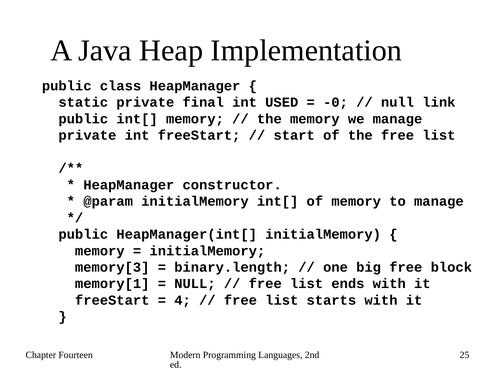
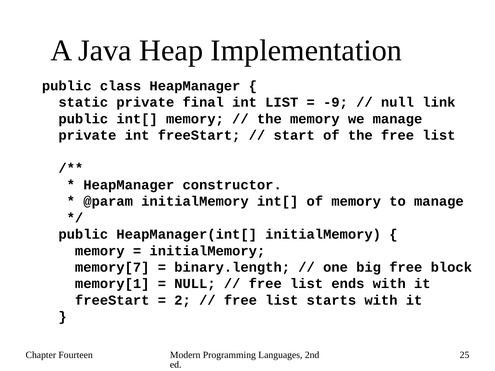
int USED: USED -> LIST (282, 102)
-0: -0 -> -9 (336, 102)
memory[3: memory[3 -> memory[7 (112, 267)
4: 4 -> 2 (183, 300)
